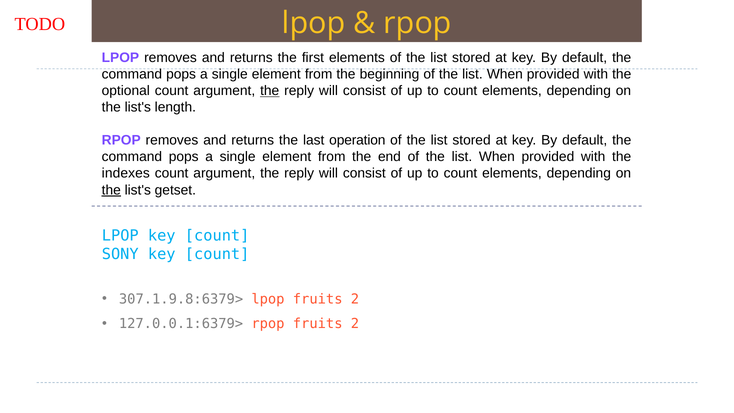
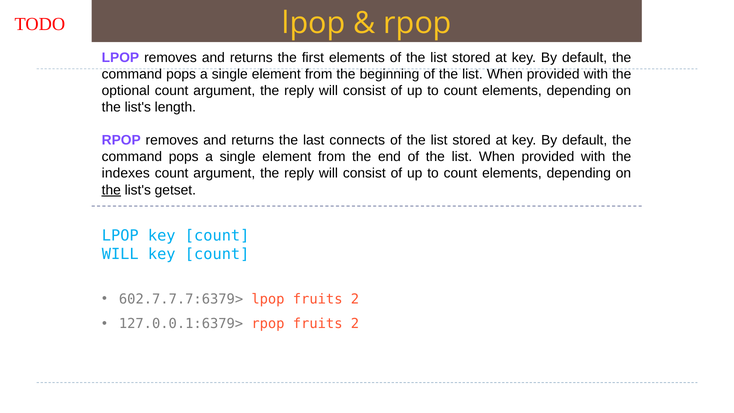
the underline: present -> none (270, 91)
operation: operation -> connects (357, 140)
SONY: SONY -> WILL (120, 254)
307.1.9.8:6379>: 307.1.9.8:6379> -> 602.7.7.7:6379> (181, 299)
